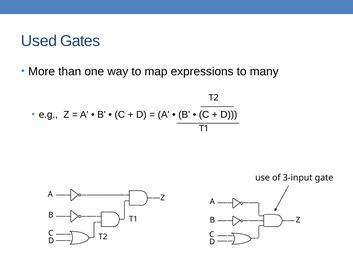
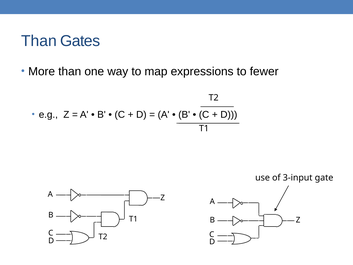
Used: Used -> Than (39, 41)
many: many -> fewer (264, 71)
